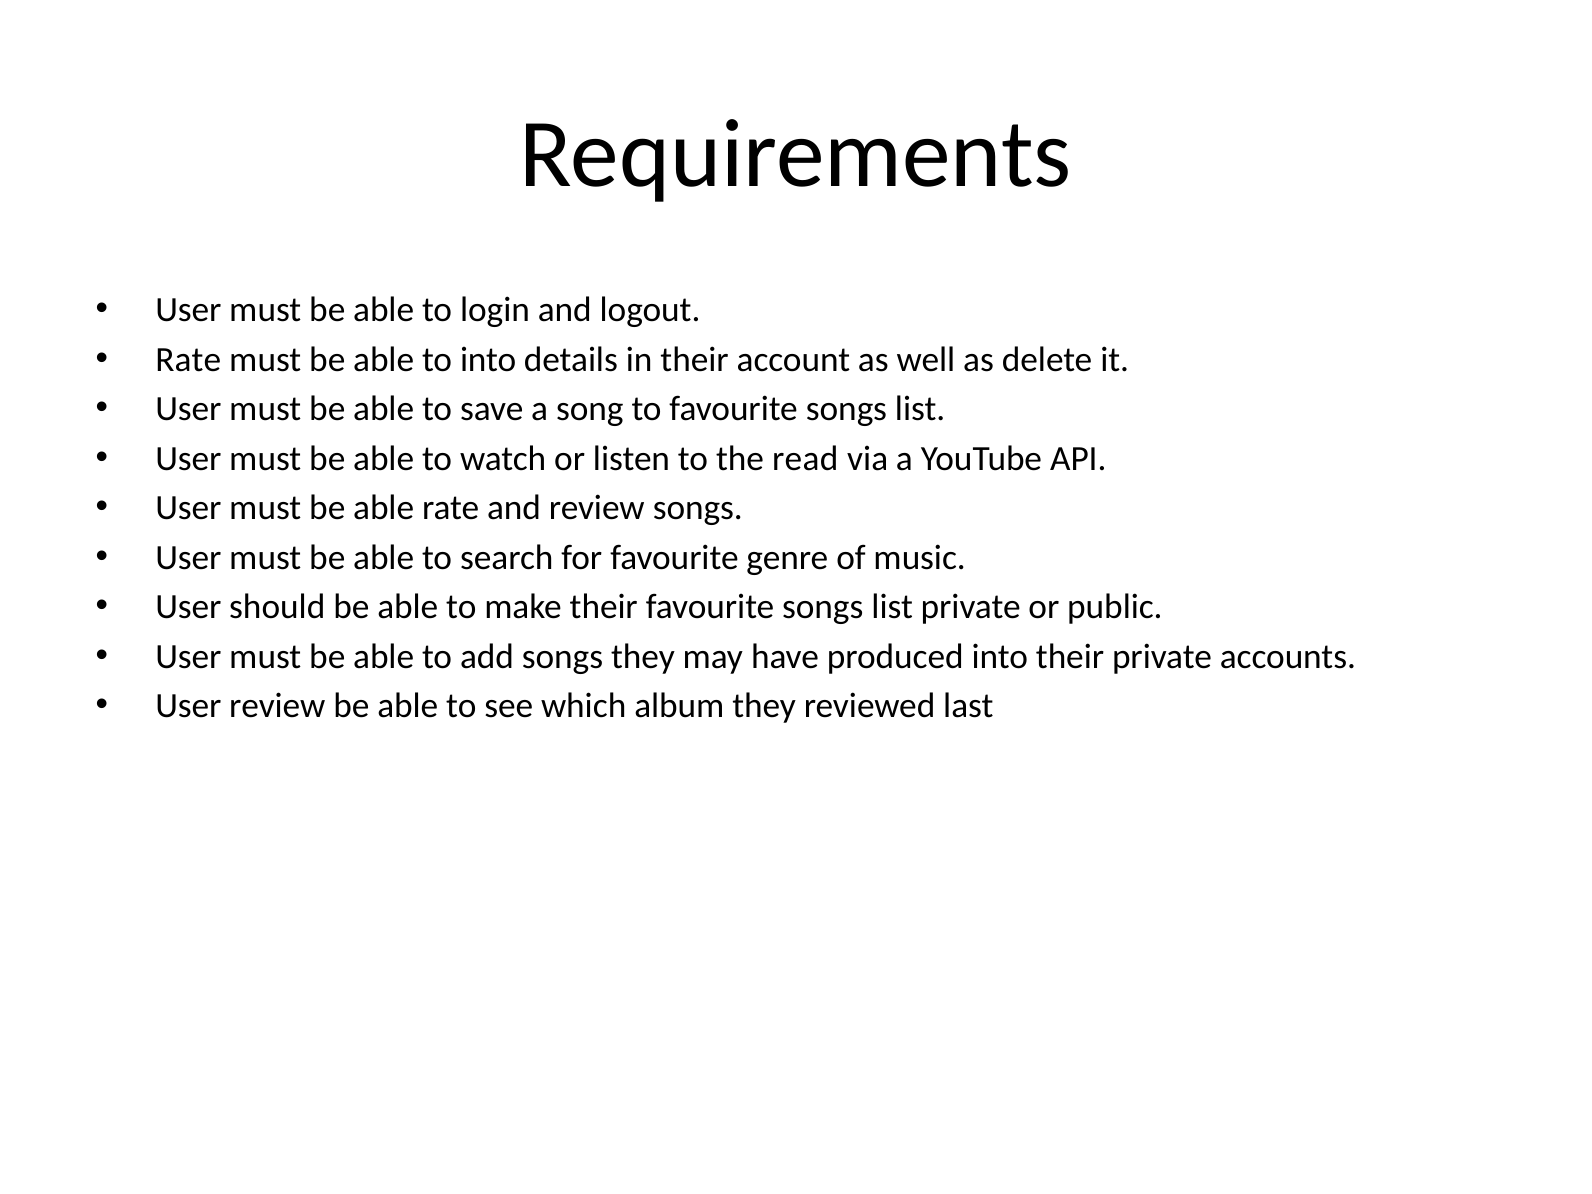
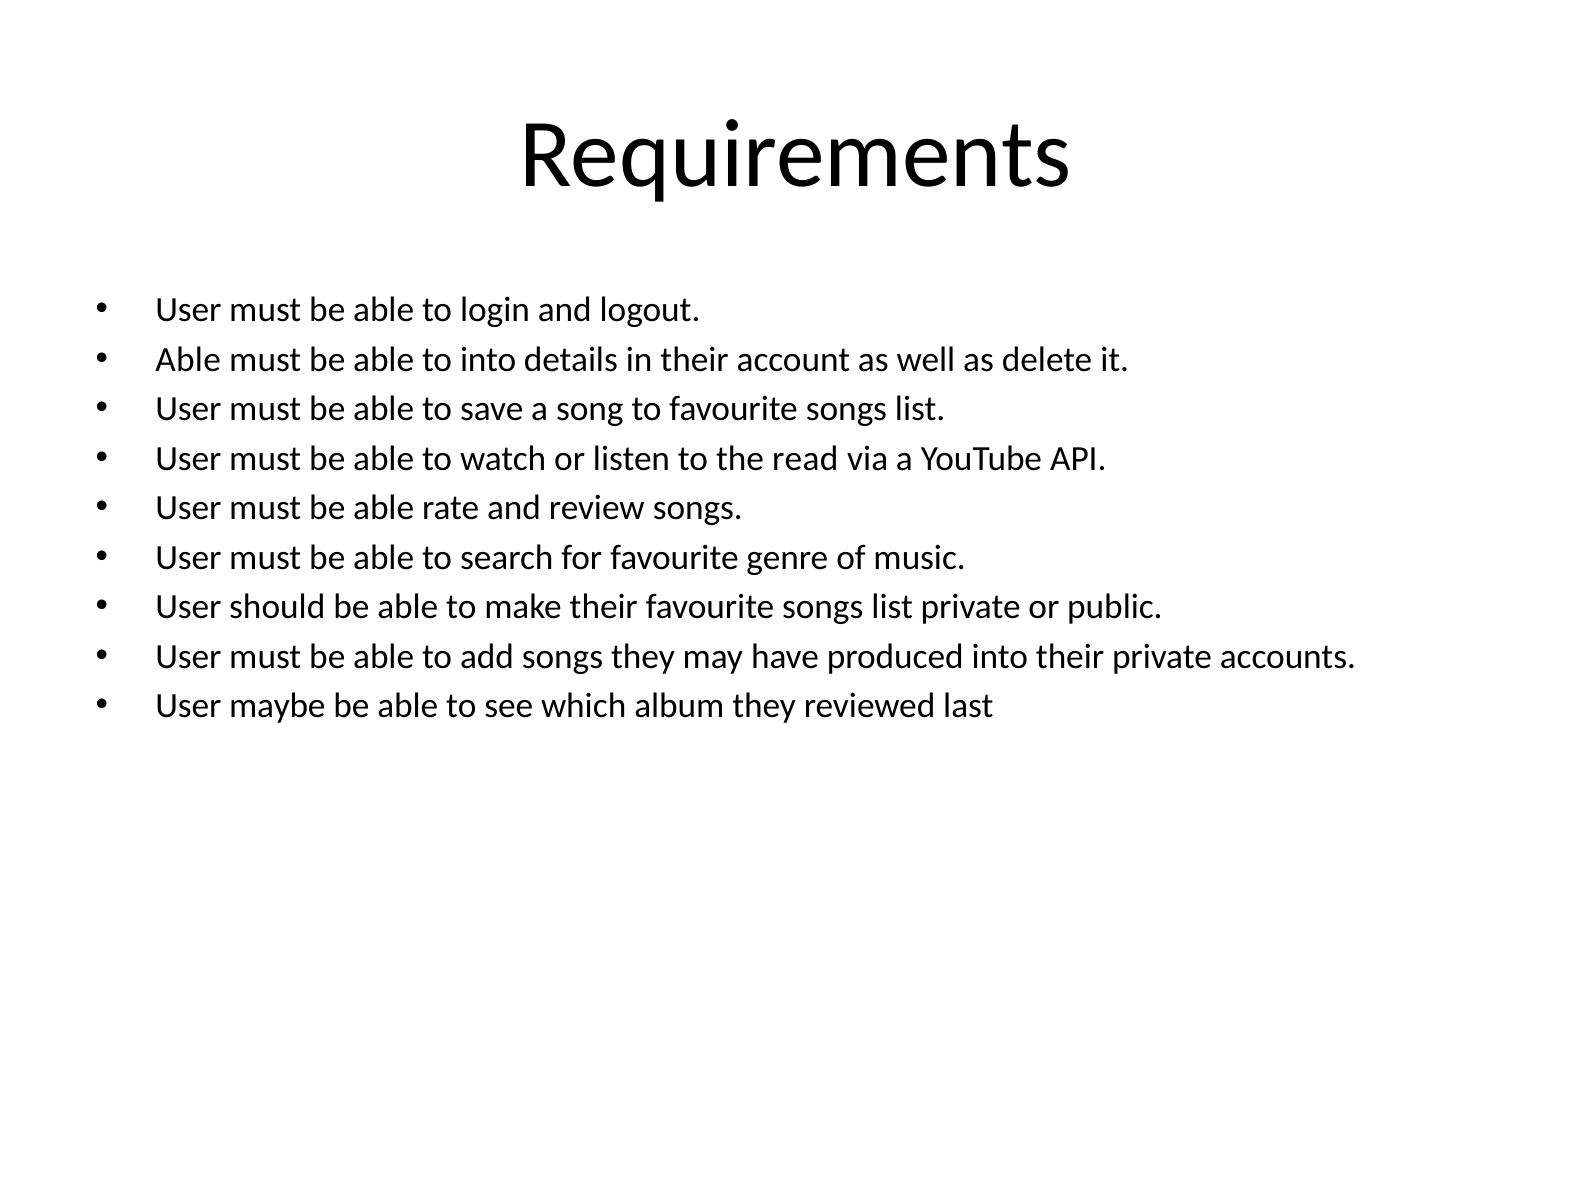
Rate: Rate -> Able (188, 360)
User review: review -> maybe (277, 706)
